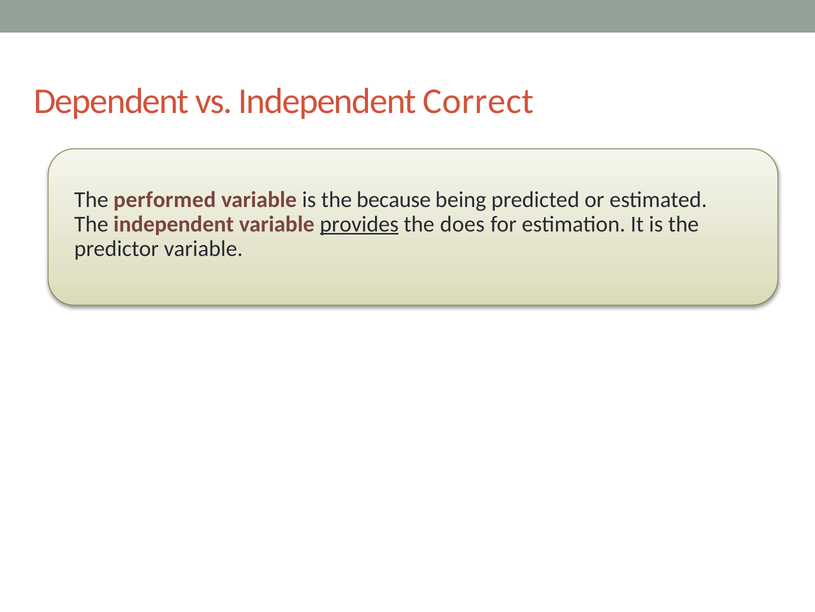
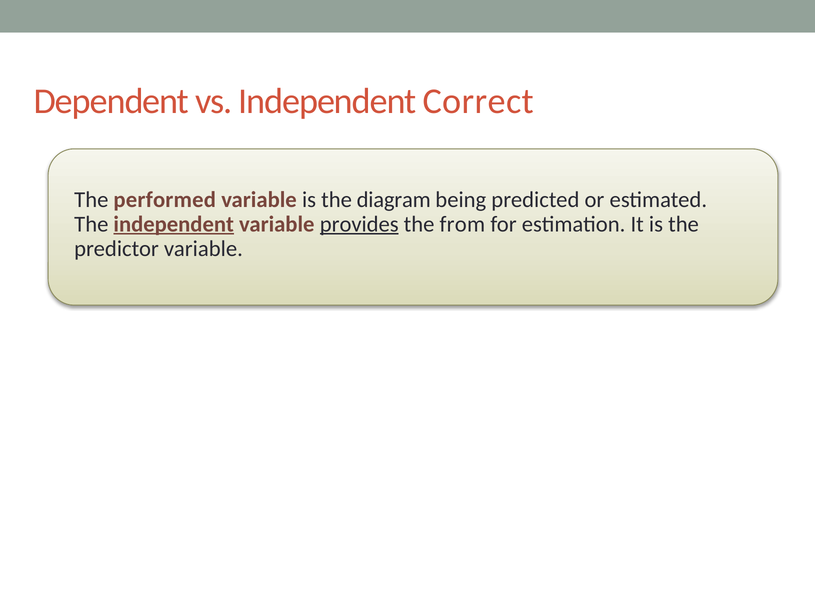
because: because -> diagram (394, 199)
independent underline: none -> present (174, 224)
does: does -> from (462, 224)
